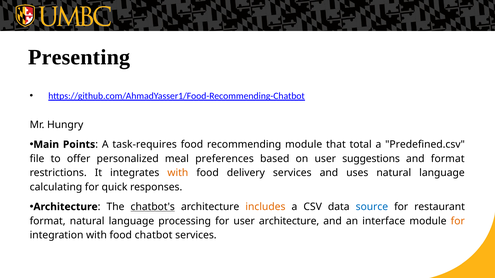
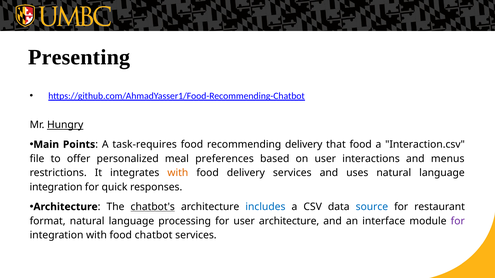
Hungry underline: none -> present (65, 125)
recommending module: module -> delivery (304, 145)
that total: total -> food (361, 145)
Predefined.csv: Predefined.csv -> Interaction.csv (425, 145)
suggestions: suggestions -> interactions (371, 159)
and format: format -> menus (448, 159)
calculating: calculating -> integration (56, 187)
includes colour: orange -> blue (265, 207)
for colour: orange -> purple (458, 221)
